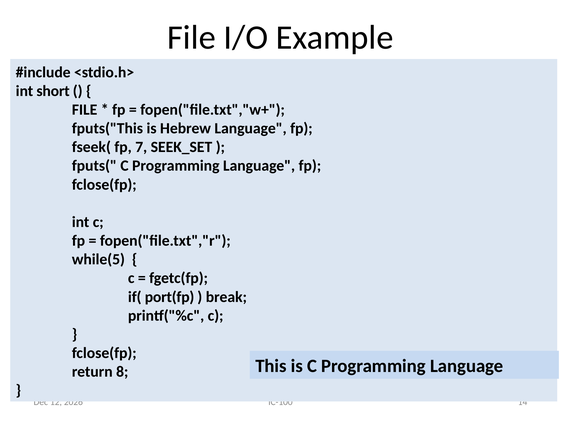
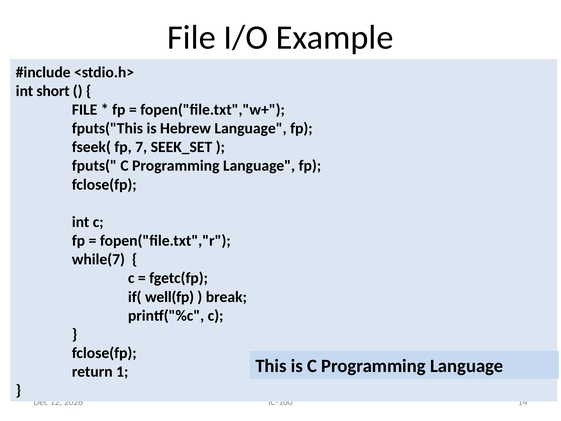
while(5: while(5 -> while(7 (98, 259)
port(fp: port(fp -> well(fp (170, 297)
8: 8 -> 1 (122, 372)
